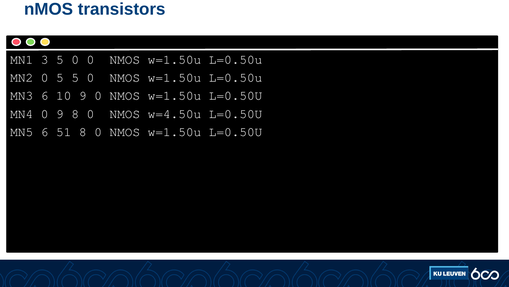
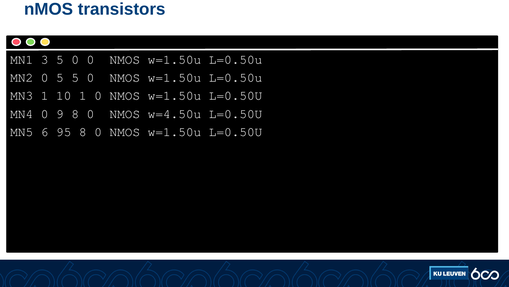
MN3 6: 6 -> 1 (45, 96)
10 9: 9 -> 1 (83, 96)
51: 51 -> 95 (64, 132)
